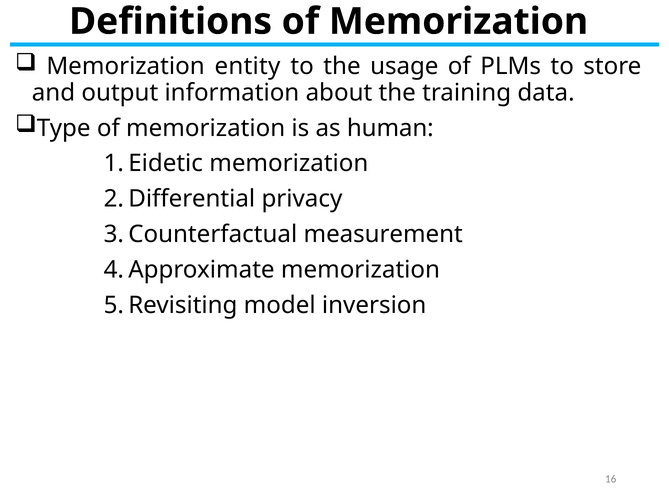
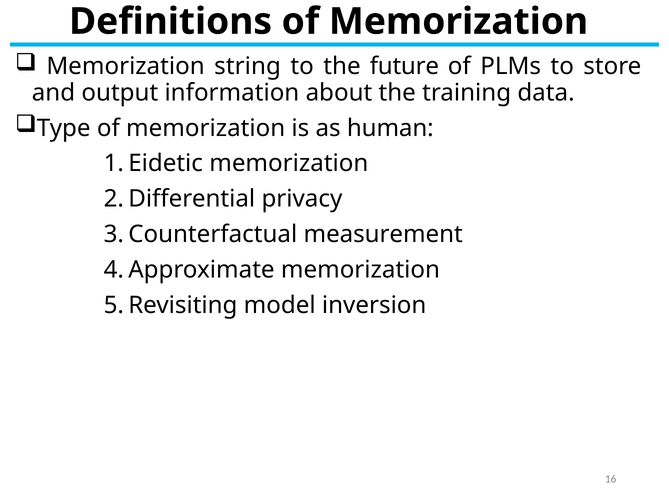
entity: entity -> string (248, 66)
usage: usage -> future (404, 66)
